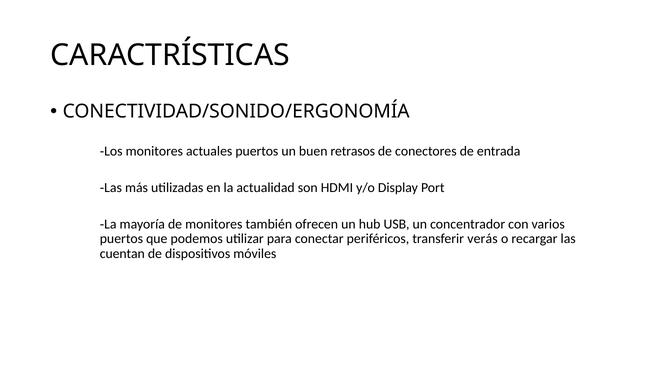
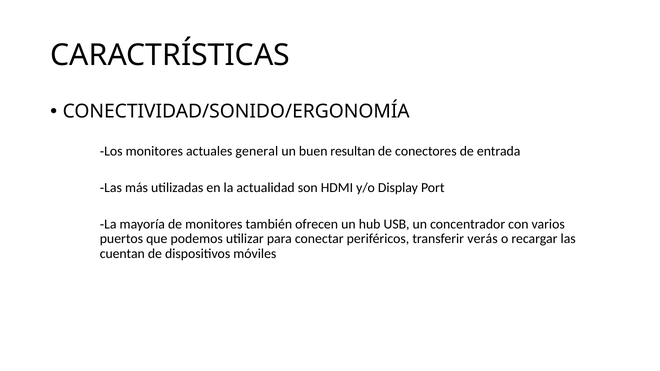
actuales puertos: puertos -> general (257, 151)
retrasos: retrasos -> resultan (353, 151)
